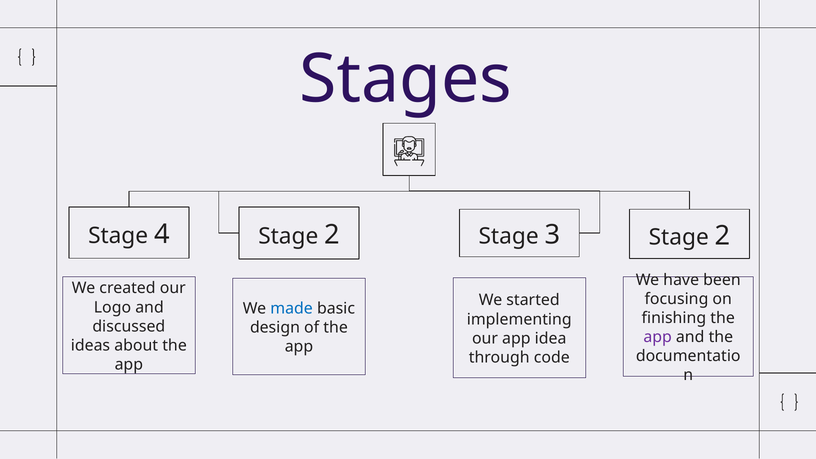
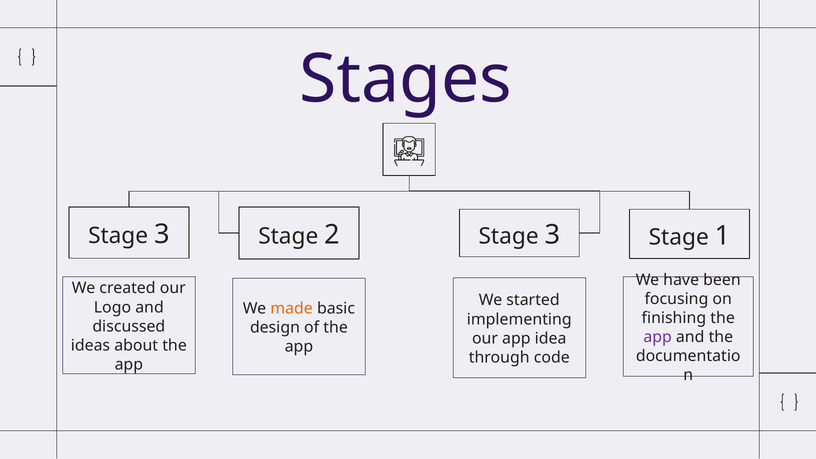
4: 4 -> 3 (162, 235)
3 Stage 2: 2 -> 1 (722, 236)
made colour: blue -> orange (292, 309)
